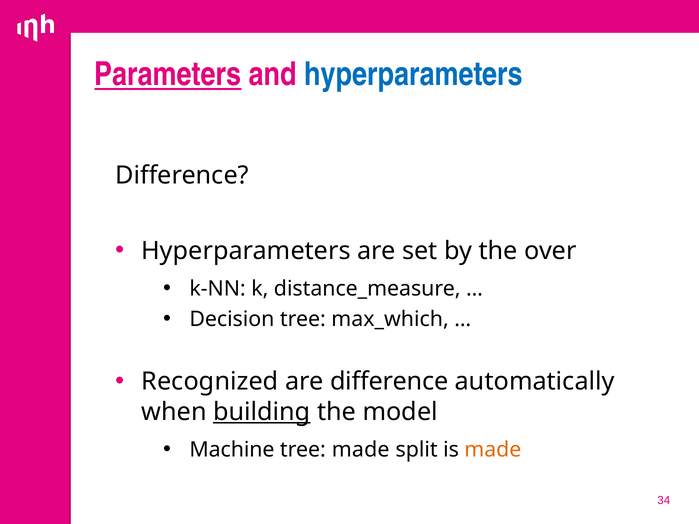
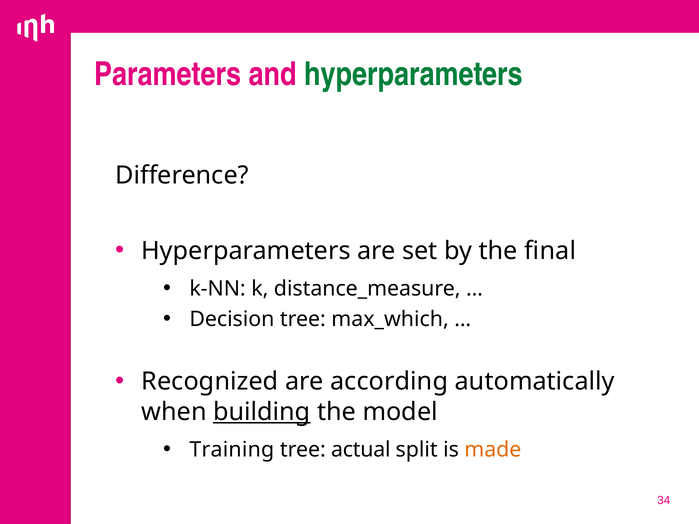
Parameters underline: present -> none (168, 75)
hyperparameters colour: blue -> green (414, 75)
over: over -> final (550, 251)
are difference: difference -> according (389, 382)
Machine: Machine -> Training (232, 450)
tree made: made -> actual (361, 450)
